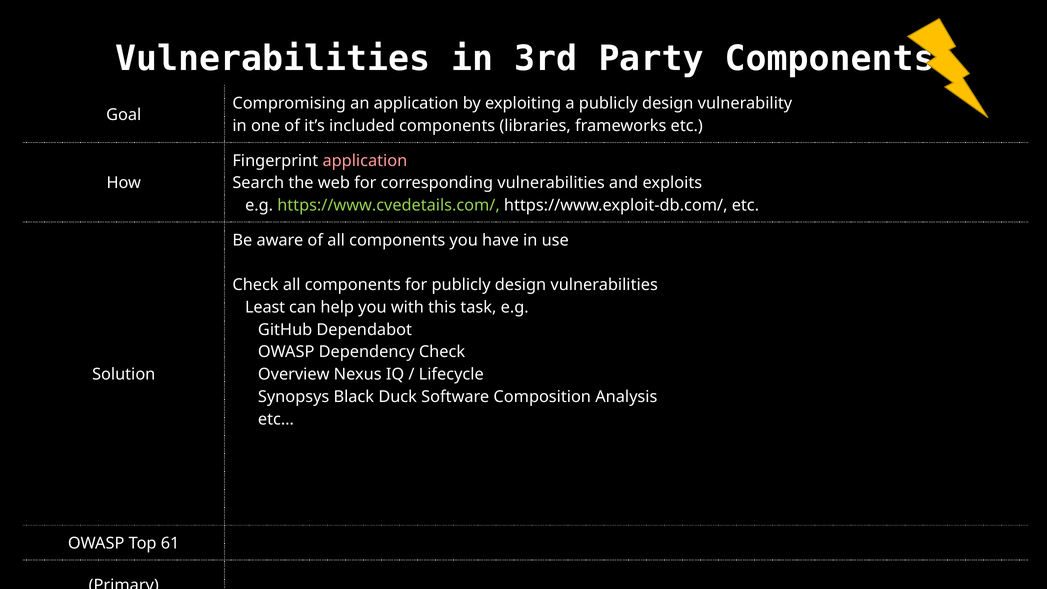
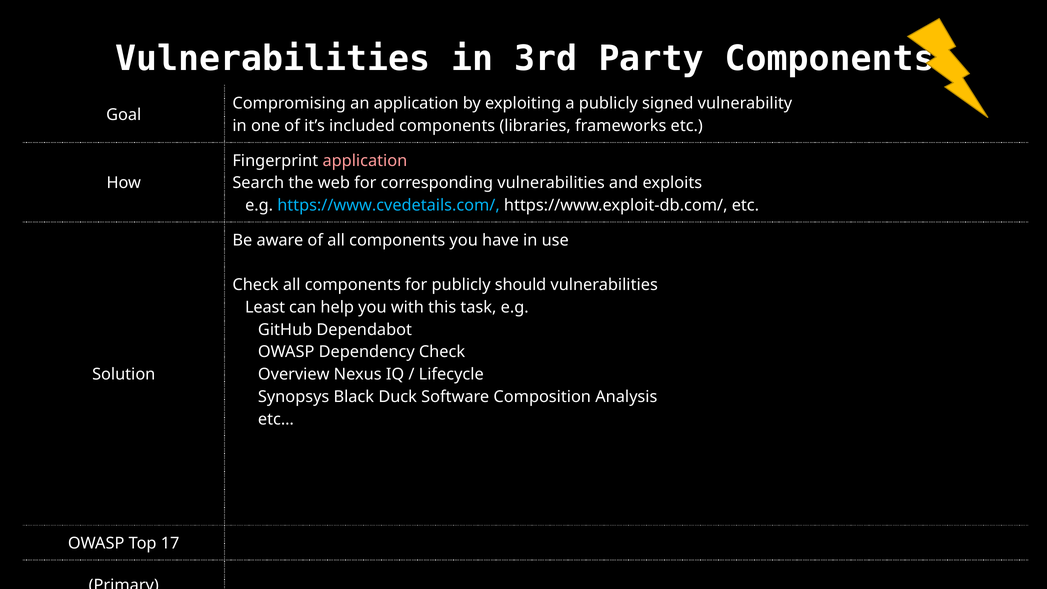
a publicly design: design -> signed (668, 103)
https://www.cvedetails.com/ colour: light green -> light blue (389, 205)
for publicly design: design -> should (521, 285)
61: 61 -> 17 (170, 543)
